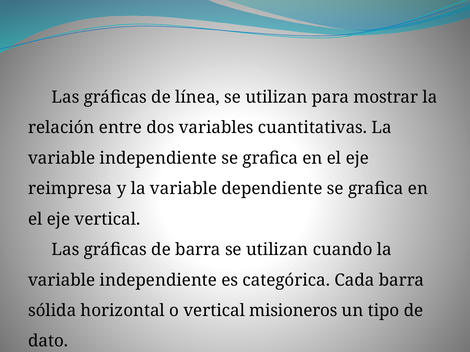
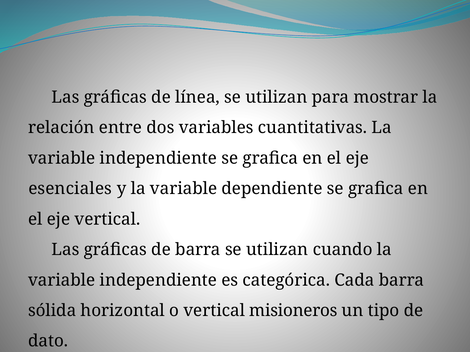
reimpresa: reimpresa -> esenciales (70, 189)
